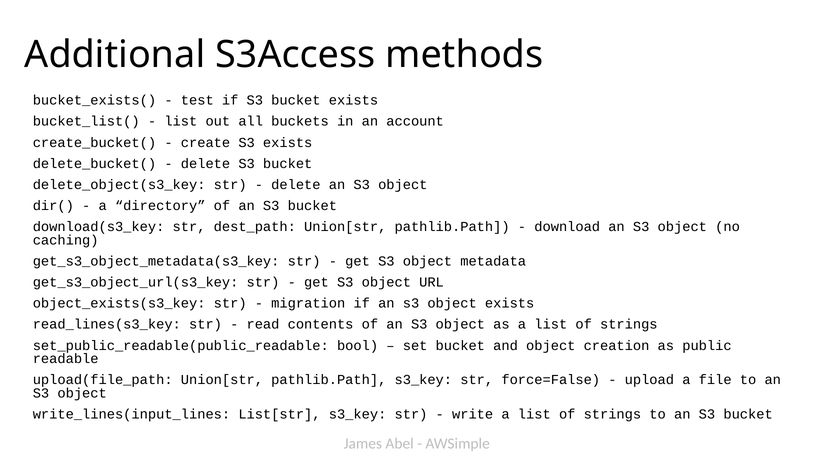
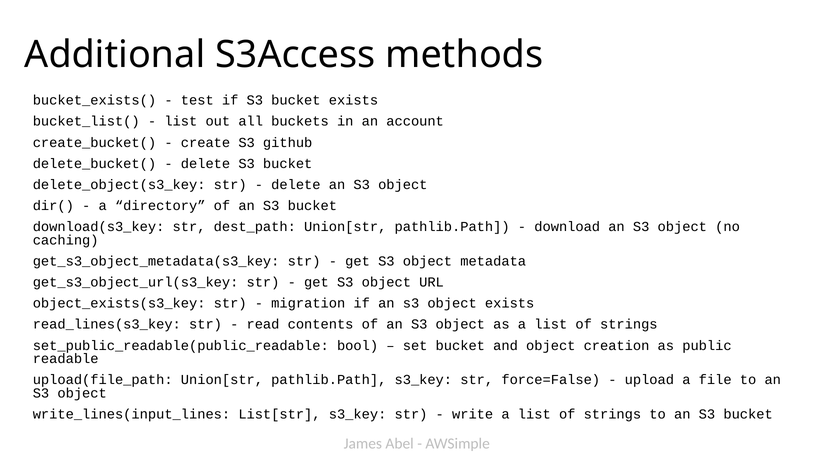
S3 exists: exists -> github (288, 143)
